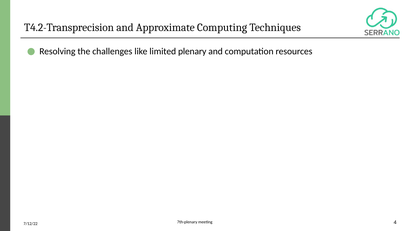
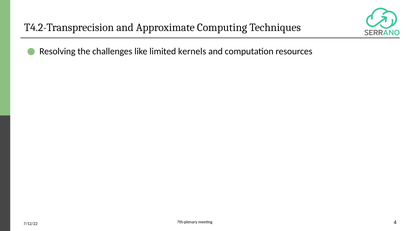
plenary: plenary -> kernels (192, 51)
